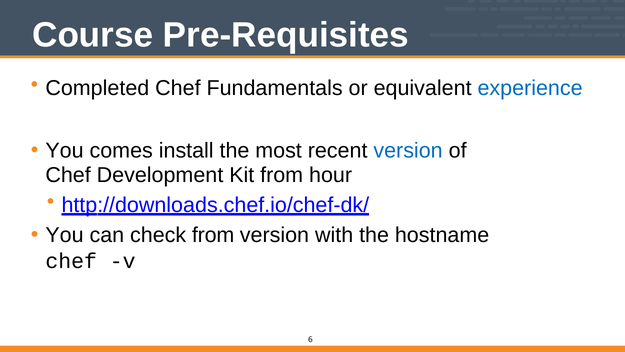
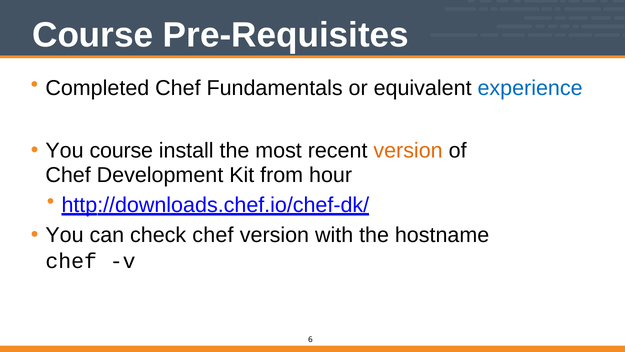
You comes: comes -> course (121, 151)
version colour: blue -> orange (408, 151)
check from: from -> chef (213, 235)
